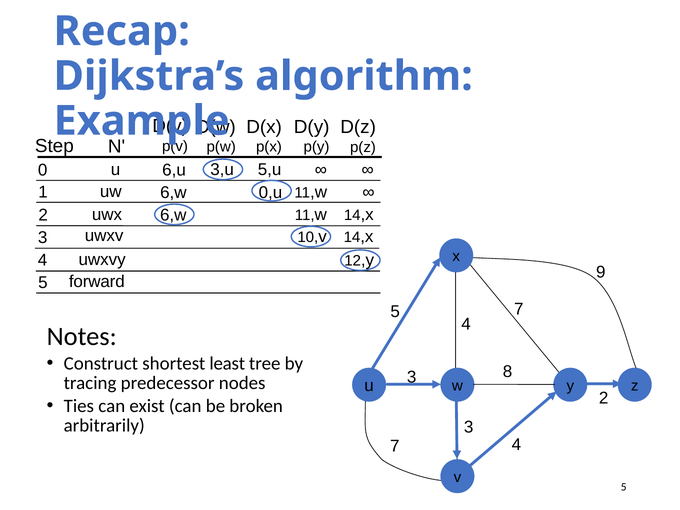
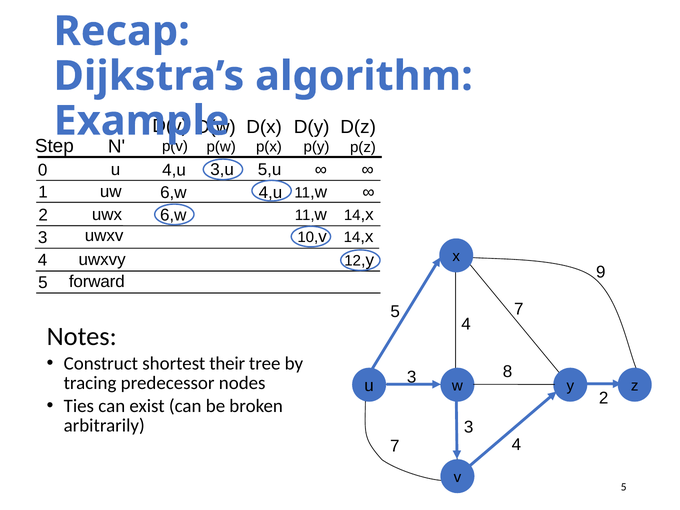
6,u: 6,u -> 4,u (174, 170)
6,w 0,u: 0,u -> 4,u (270, 193)
least: least -> their (227, 364)
